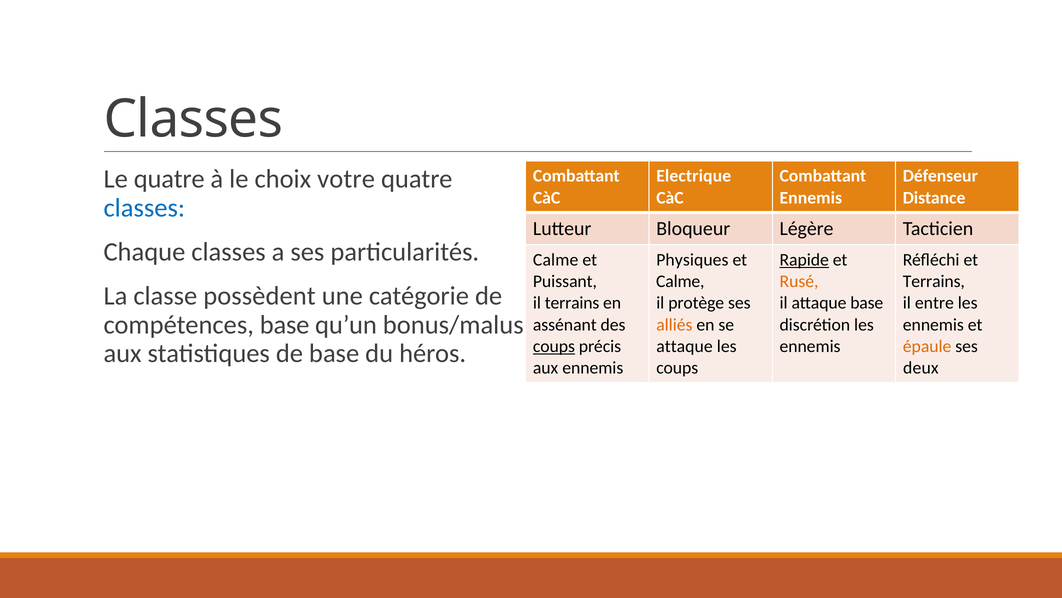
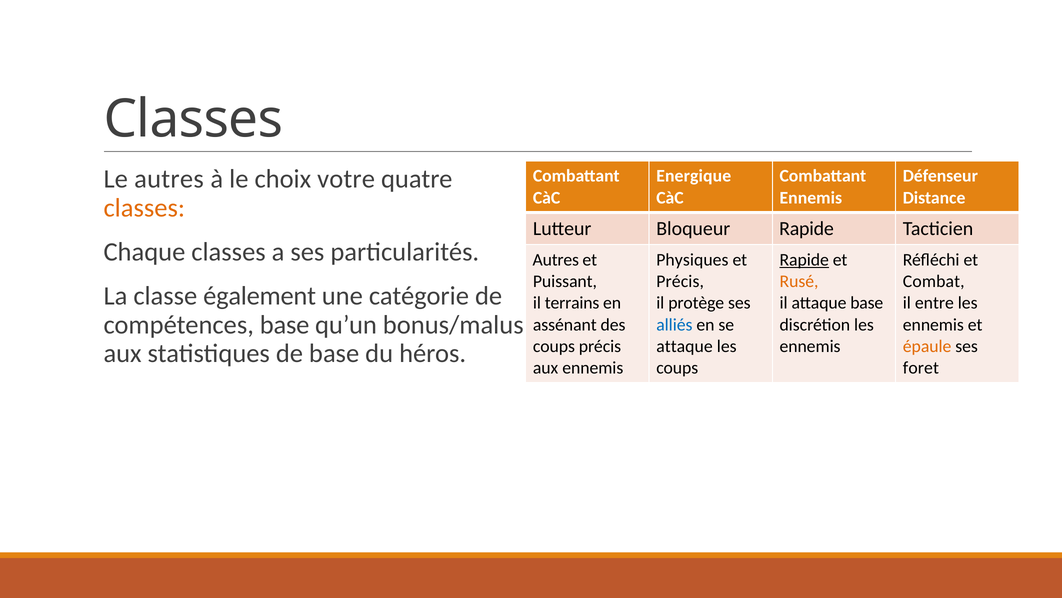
Le quatre: quatre -> autres (169, 179)
Electrique: Electrique -> Energique (694, 176)
classes colour: blue -> orange (144, 208)
Bloqueur Légère: Légère -> Rapide (807, 228)
Calme: Calme -> Autres (556, 259)
Calme: Calme -> Précis (680, 281)
Terrains: Terrains -> Combat (934, 281)
possèdent: possèdent -> également (260, 296)
alliés colour: orange -> blue (674, 324)
coups underline: present -> none (554, 346)
deux: deux -> foret (921, 368)
